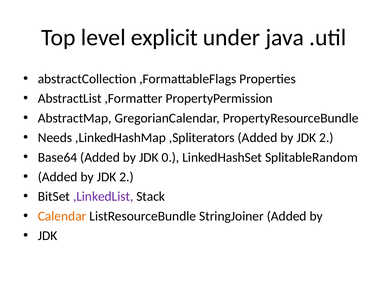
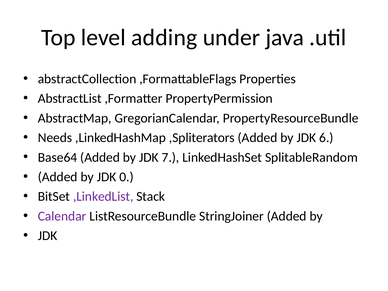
explicit: explicit -> adding (164, 38)
2: 2 -> 6 (326, 138)
0: 0 -> 7 (171, 157)
2: 2 -> 0 (126, 177)
Calendar colour: orange -> purple (62, 216)
